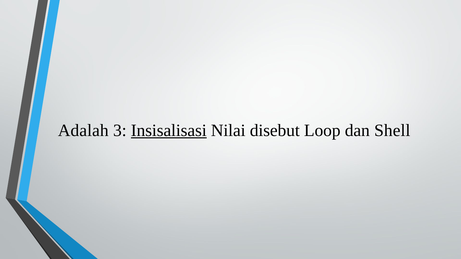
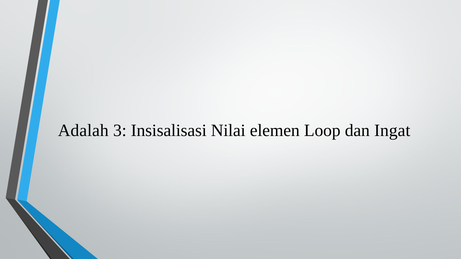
Insisalisasi underline: present -> none (169, 131)
disebut: disebut -> elemen (275, 131)
Shell: Shell -> Ingat (392, 131)
